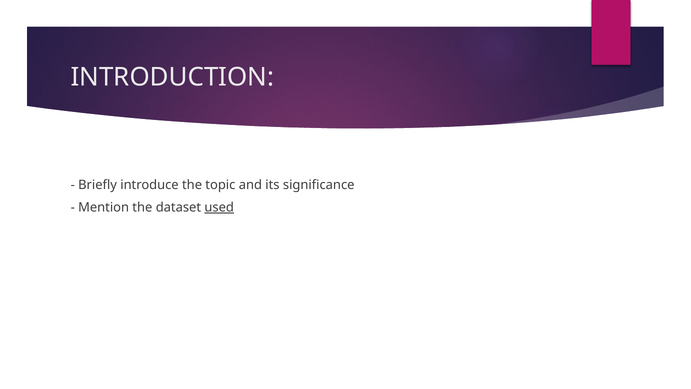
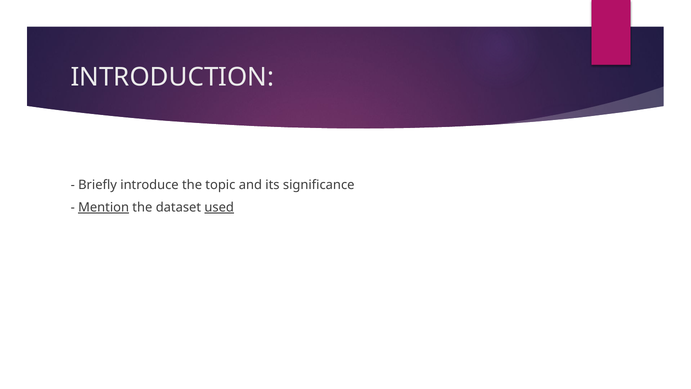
Mention underline: none -> present (104, 207)
